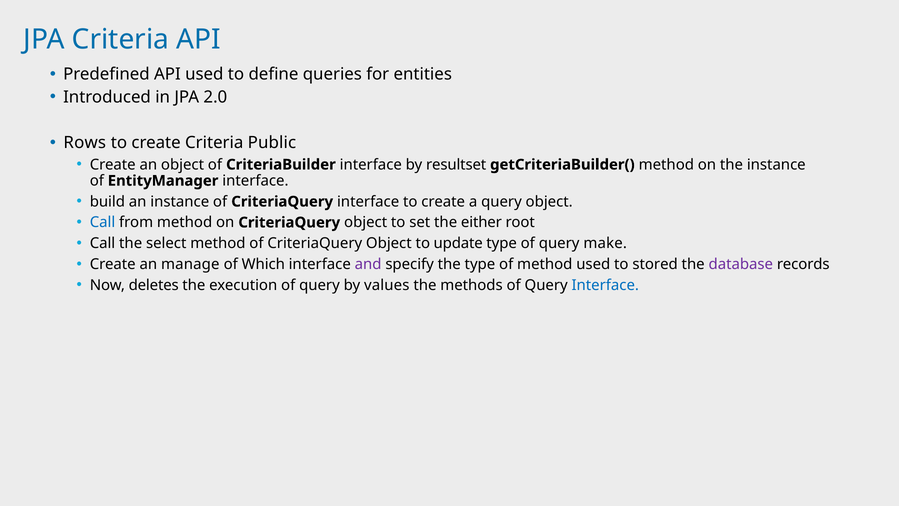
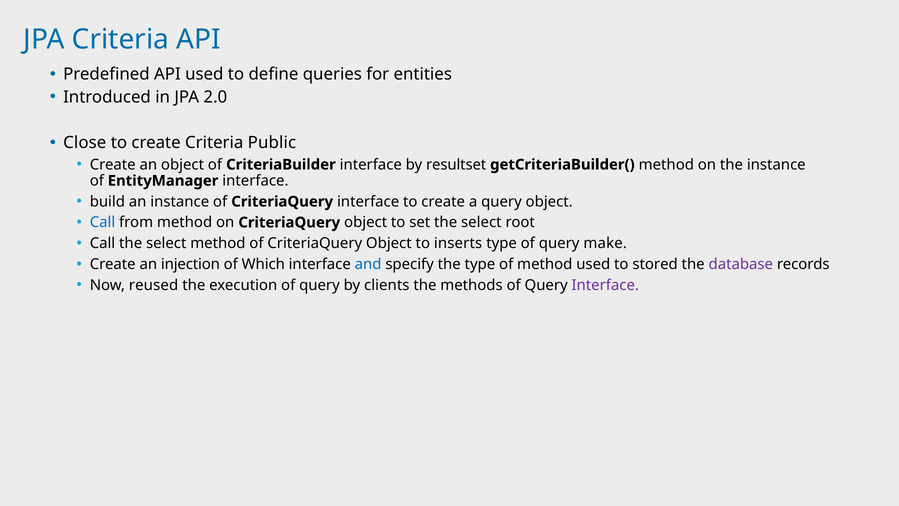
Rows: Rows -> Close (85, 143)
set the either: either -> select (481, 222)
update: update -> inserts (458, 243)
manage: manage -> injection (190, 264)
and colour: purple -> blue (368, 264)
deletes: deletes -> reused (154, 285)
values: values -> clients (387, 285)
Interface colour: blue -> purple (605, 285)
